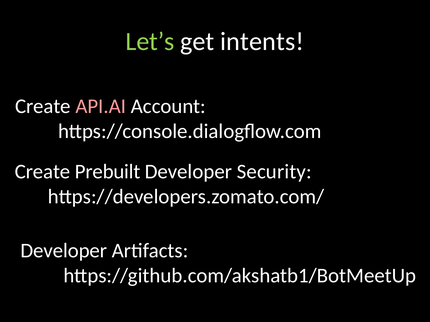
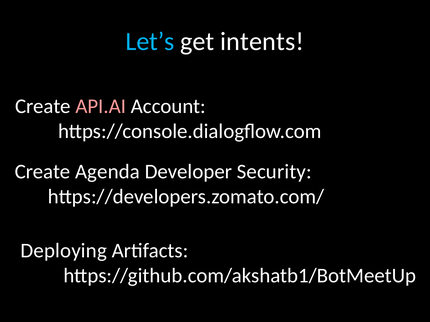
Let’s colour: light green -> light blue (150, 42)
Prebuilt: Prebuilt -> Agenda (108, 172)
Developer: Developer -> Deploying (64, 251)
